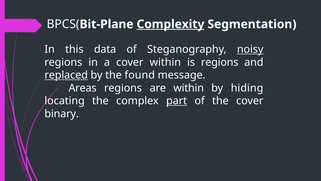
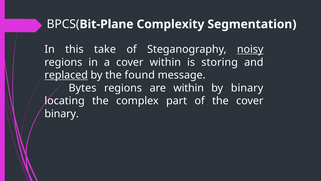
Complexity underline: present -> none (170, 24)
data: data -> take (105, 49)
is regions: regions -> storing (220, 62)
Areas: Areas -> Bytes (82, 88)
by hiding: hiding -> binary (247, 88)
part underline: present -> none (177, 101)
